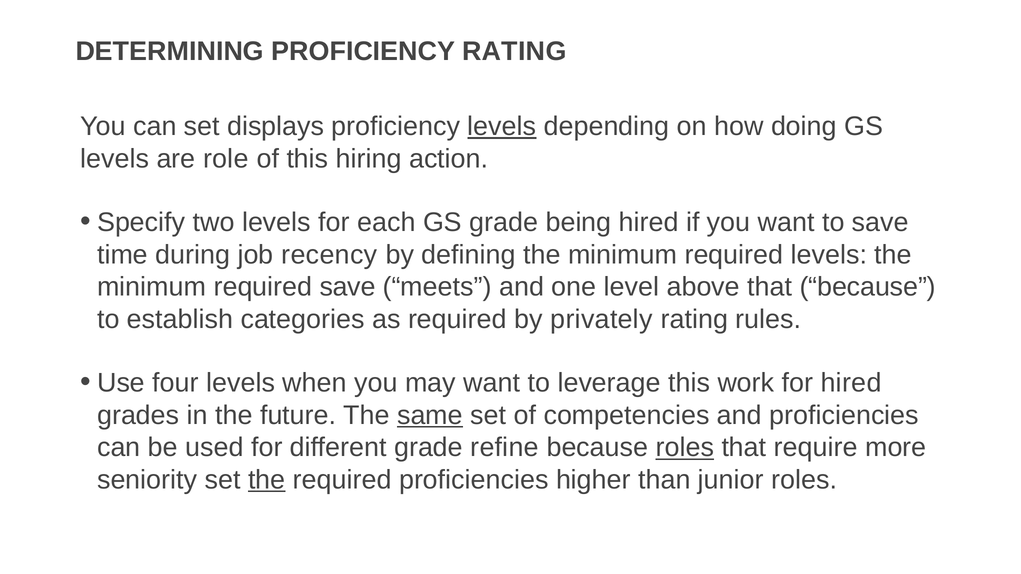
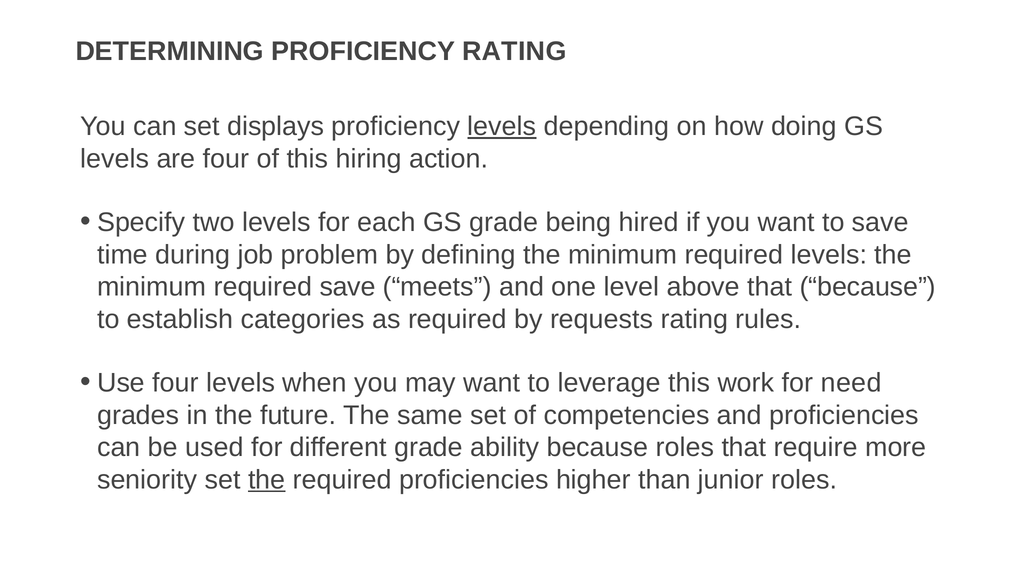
are role: role -> four (226, 159)
recency: recency -> problem (330, 255)
privately: privately -> requests (602, 319)
for hired: hired -> need (851, 383)
same underline: present -> none (430, 415)
refine: refine -> ability (505, 448)
roles underline: present -> none (685, 448)
